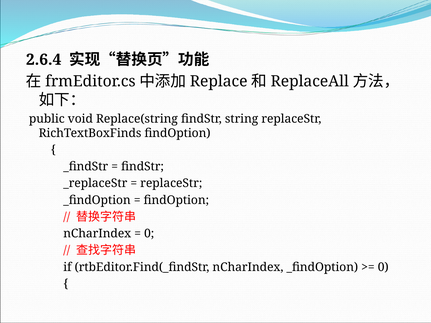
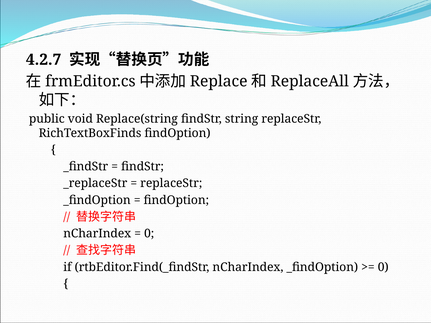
2.6.4: 2.6.4 -> 4.2.7 (44, 60)
